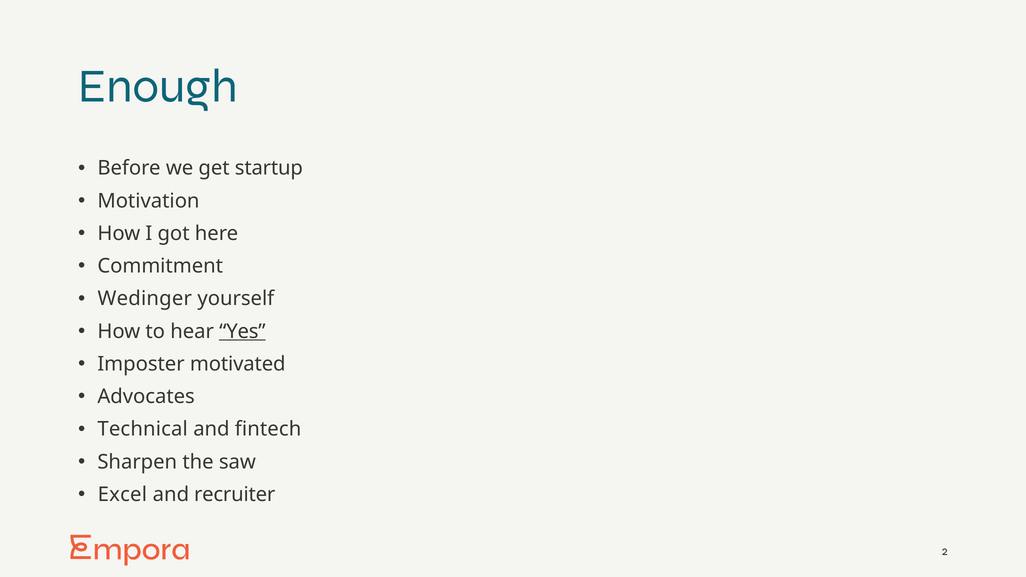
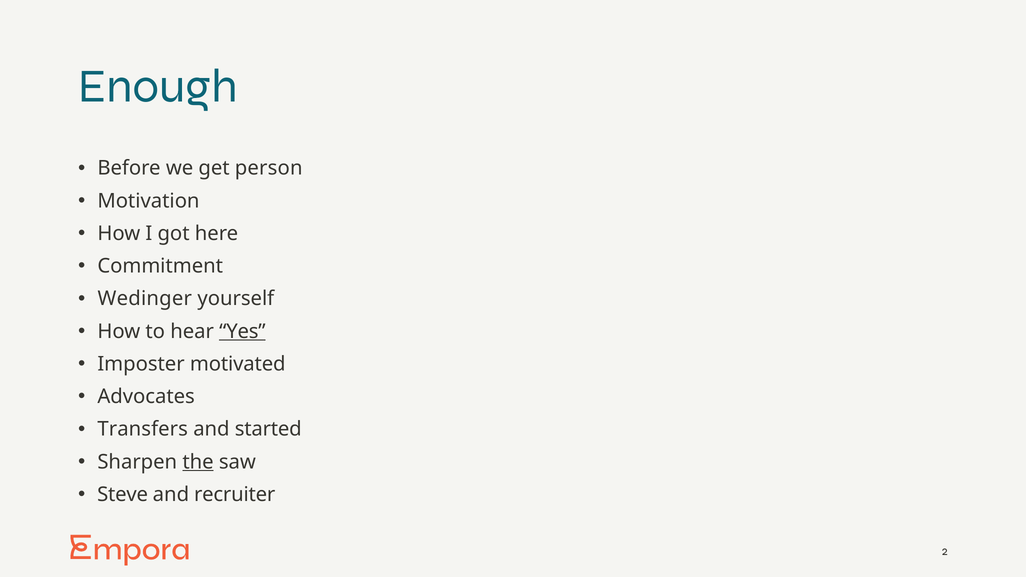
startup: startup -> person (269, 168)
Technical: Technical -> Transfers (143, 429)
fintech: fintech -> started (268, 429)
the underline: none -> present (198, 462)
Excel: Excel -> Steve (123, 495)
